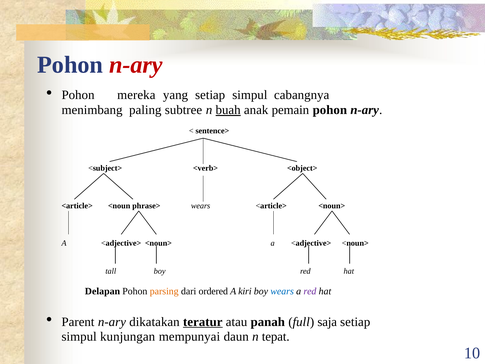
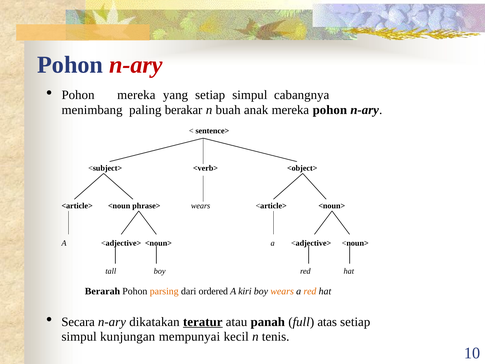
subtree: subtree -> berakar (184, 110)
buah underline: present -> none (228, 110)
anak pemain: pemain -> mereka (290, 110)
Delapan: Delapan -> Berarah (102, 291)
wears colour: blue -> orange (282, 291)
red colour: purple -> orange (310, 291)
Parent: Parent -> Secara (78, 322)
saja: saja -> atas (327, 322)
daun: daun -> kecil (236, 337)
tepat: tepat -> tenis (276, 337)
